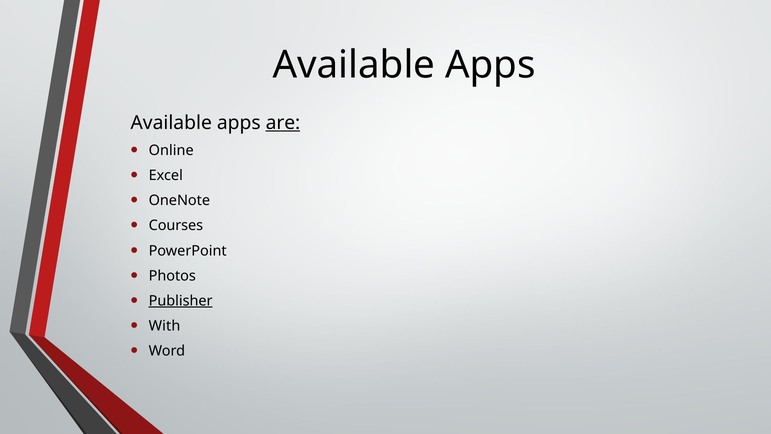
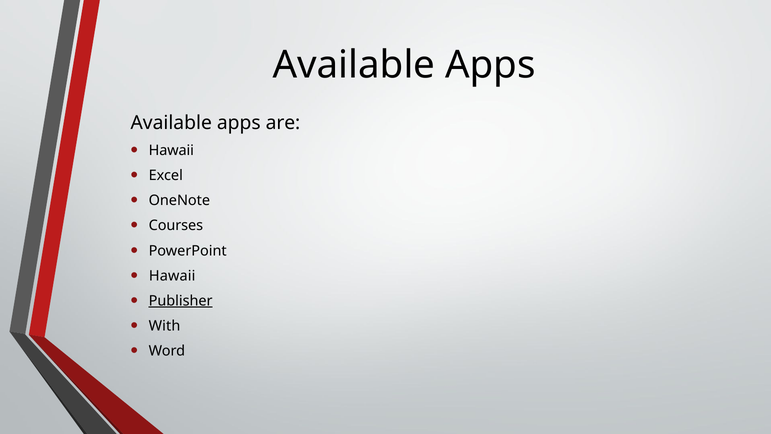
are underline: present -> none (283, 123)
Online: Online -> Hawaii (171, 150)
Photos: Photos -> Hawaii (172, 276)
